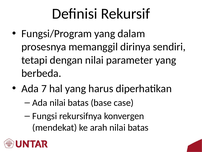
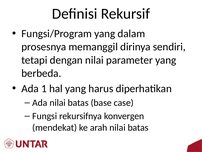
7: 7 -> 1 (44, 88)
